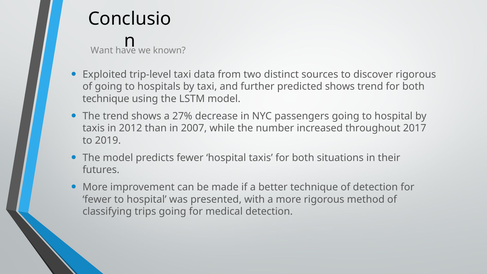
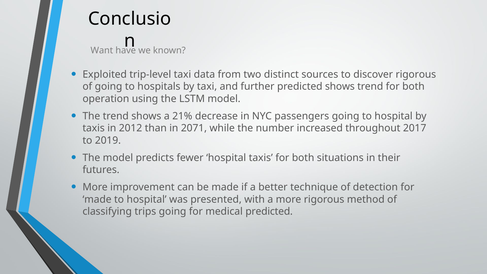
technique: technique -> operation (106, 99)
27%: 27% -> 21% (182, 116)
2007: 2007 -> 2071 (194, 128)
fewer: fewer -> made (97, 199)
medical detection: detection -> predicted (269, 212)
